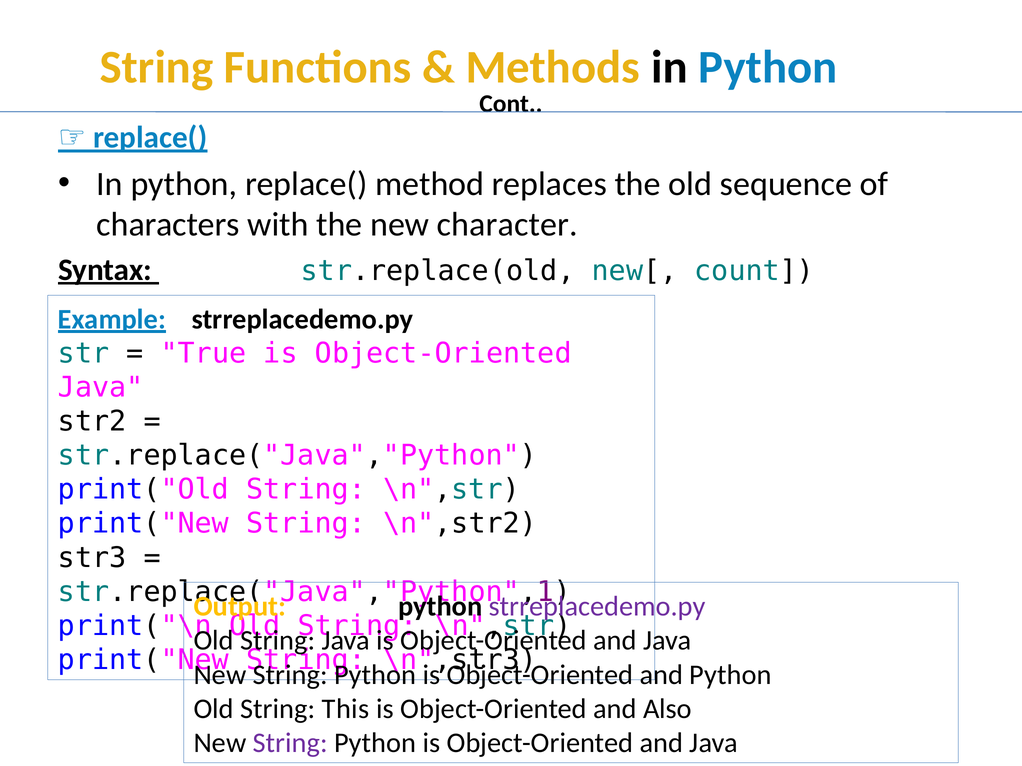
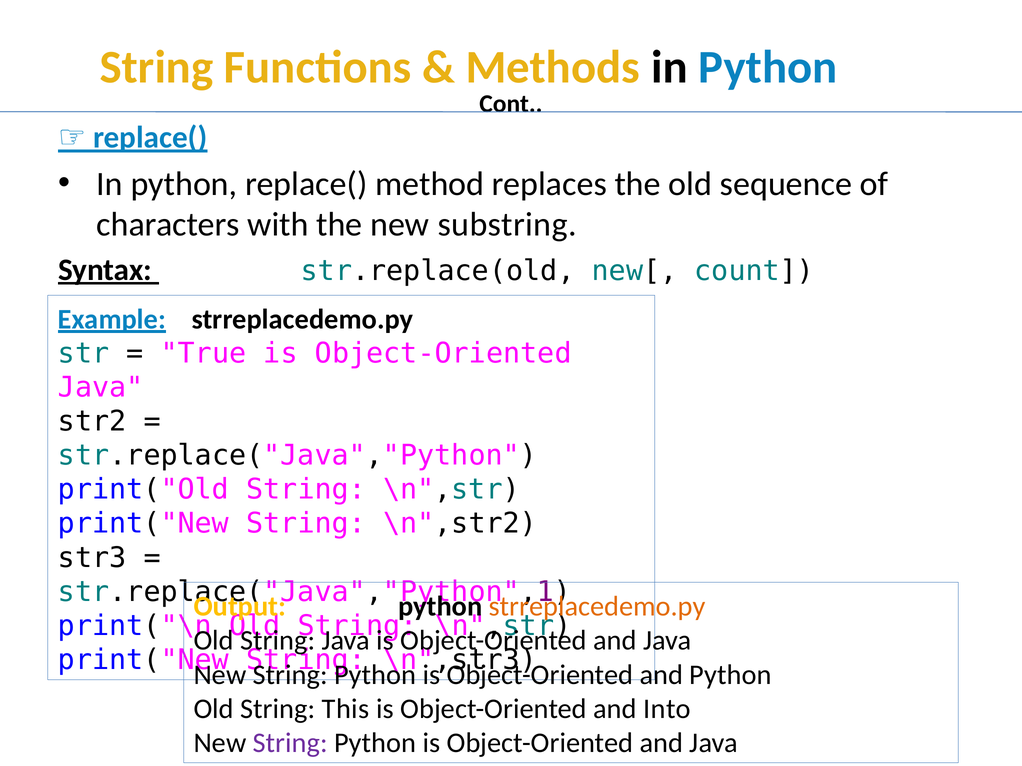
character: character -> substring (507, 225)
strreplacedemo.py colour: purple -> orange (597, 607)
Also: Also -> Into (667, 709)
